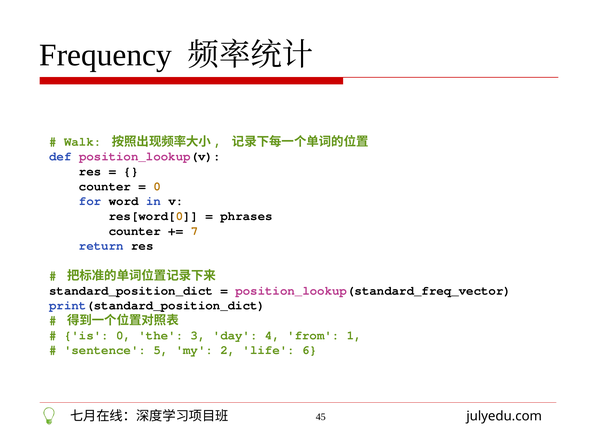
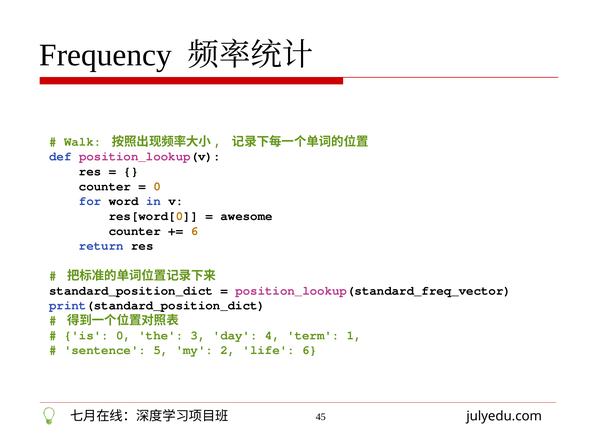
phrases: phrases -> awesome (247, 216)
7: 7 -> 6 (194, 231)
from: from -> term (313, 335)
